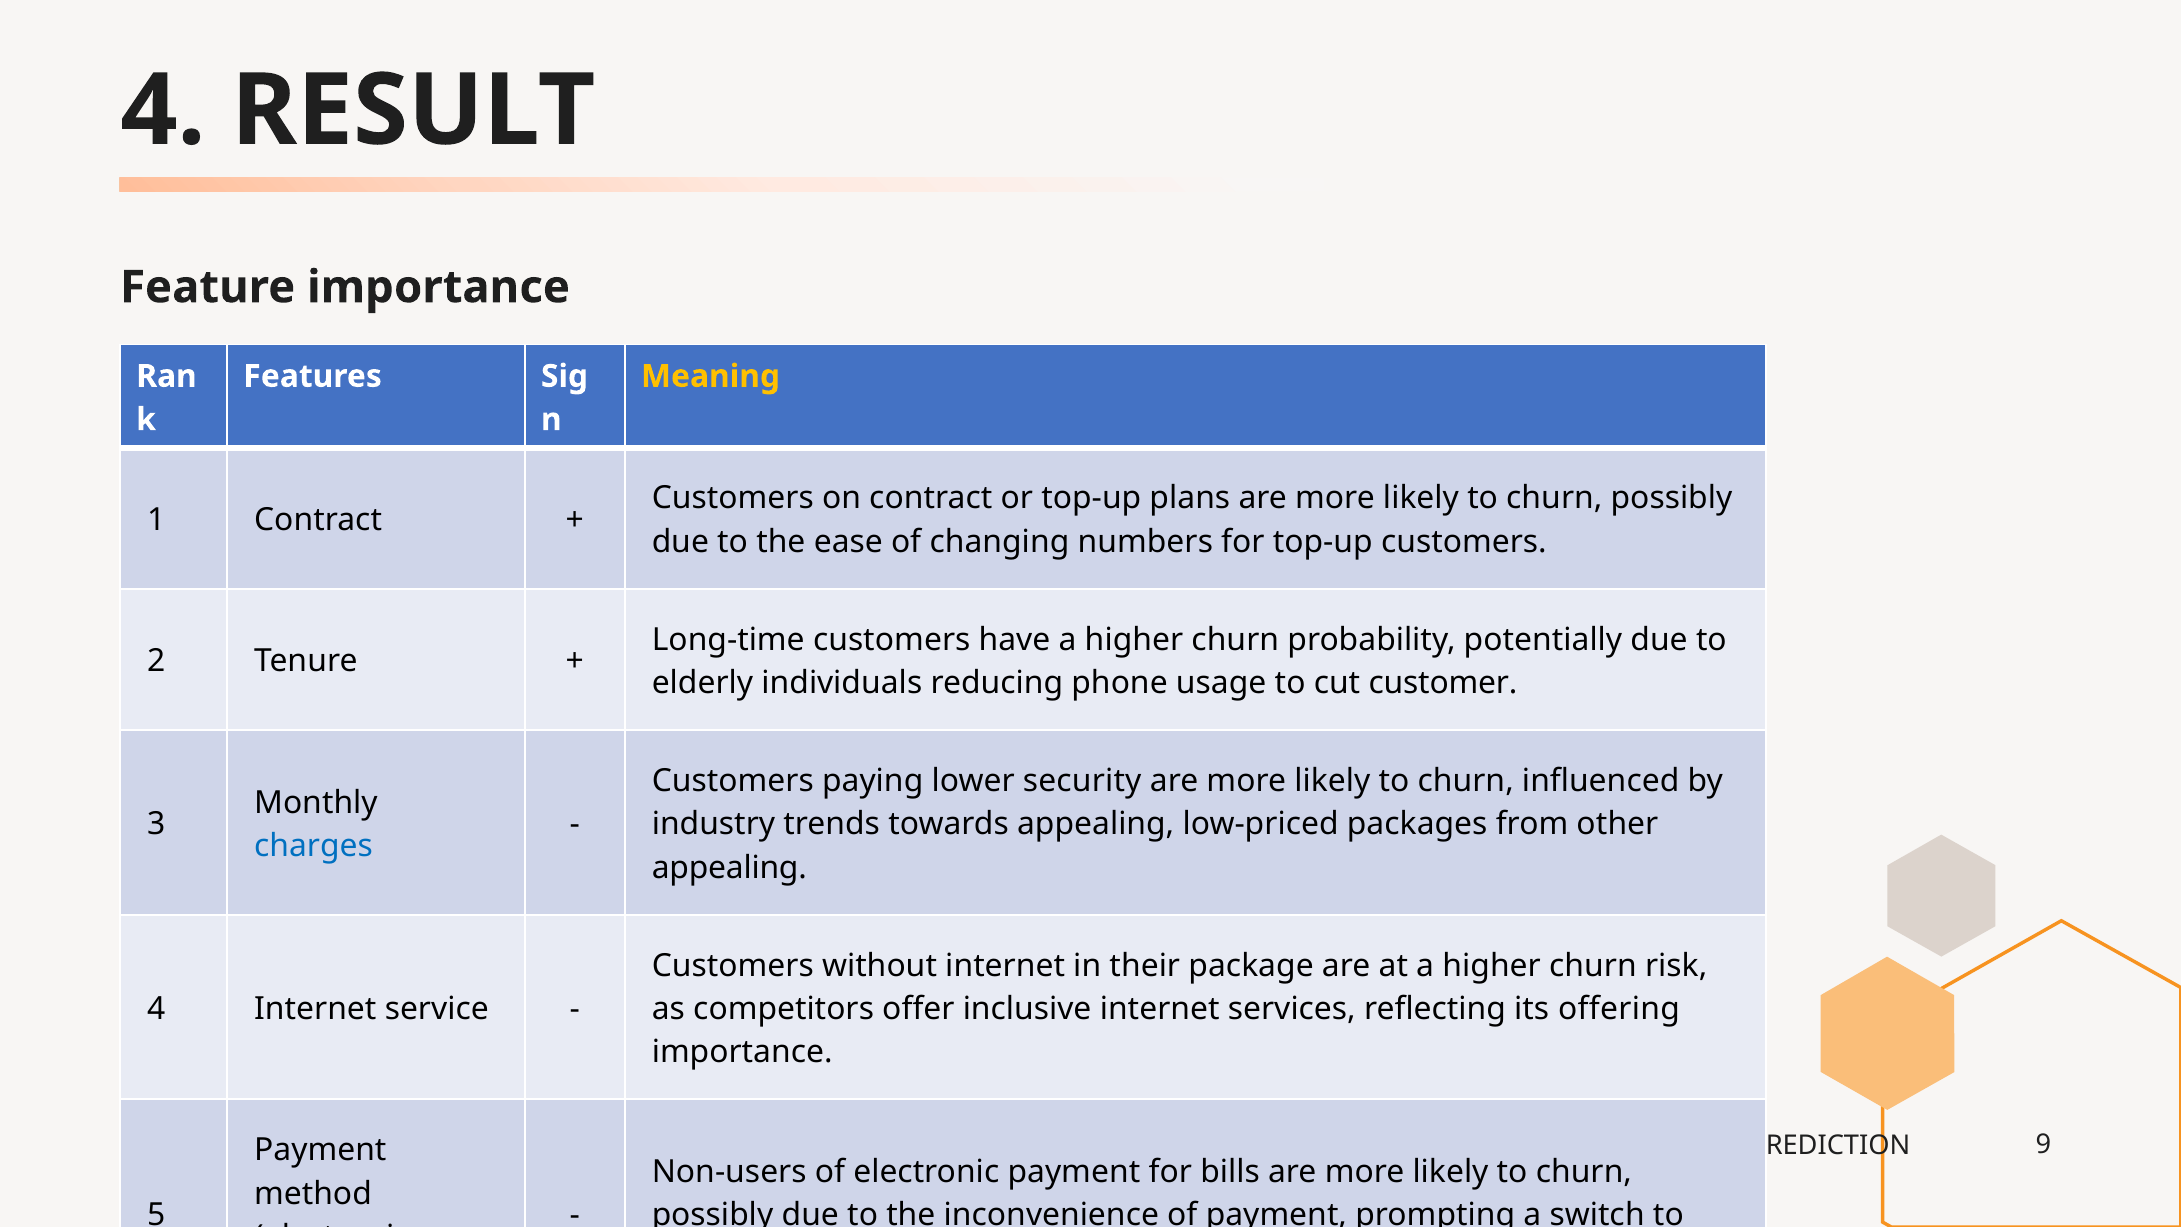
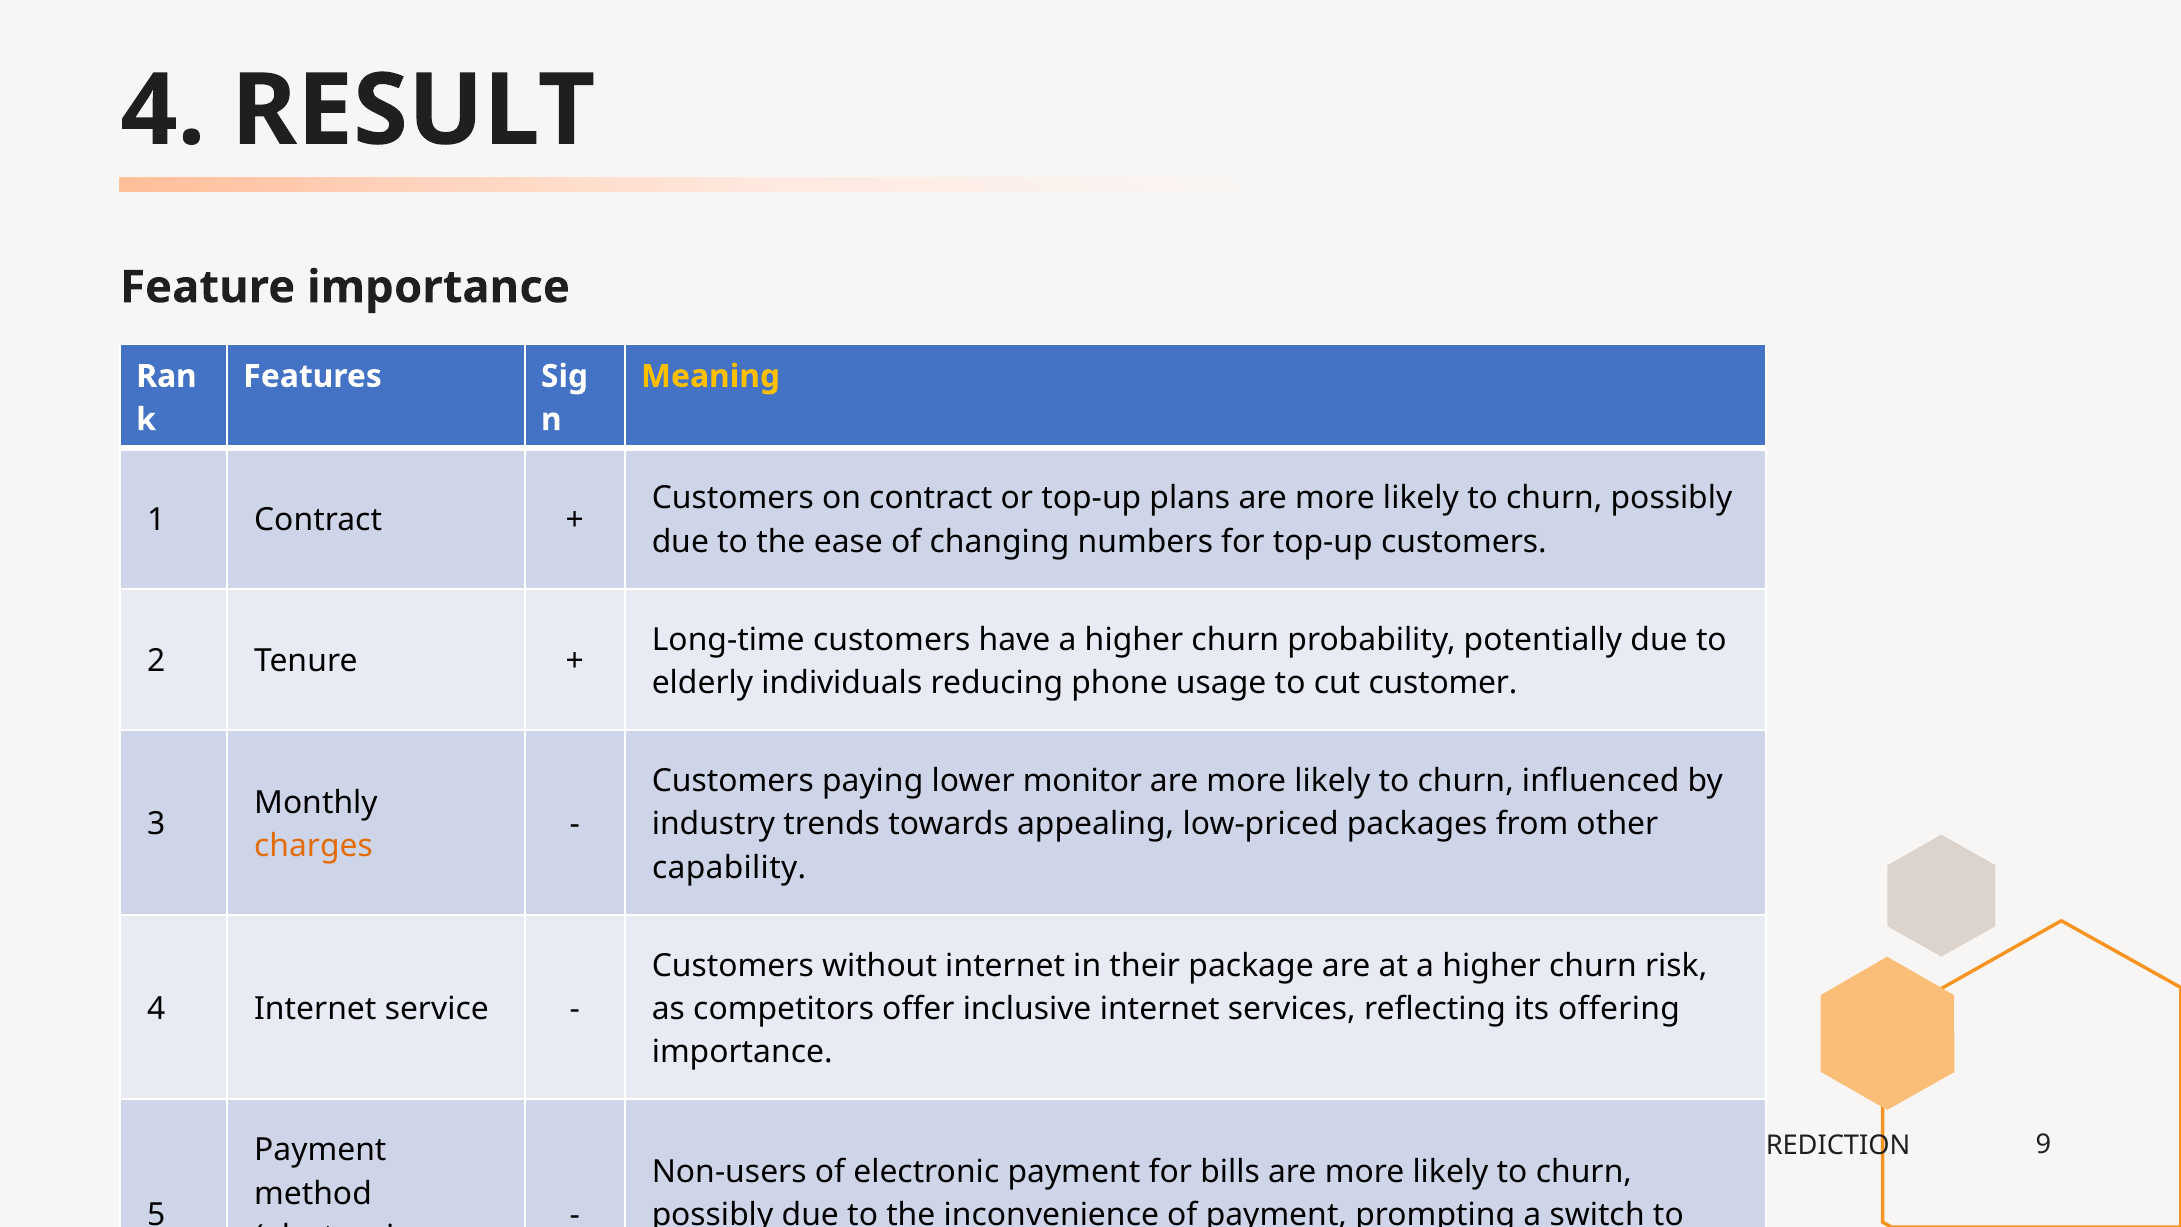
security: security -> monitor (1082, 781)
charges colour: blue -> orange (314, 846)
appealing: appealing -> capability (729, 868)
